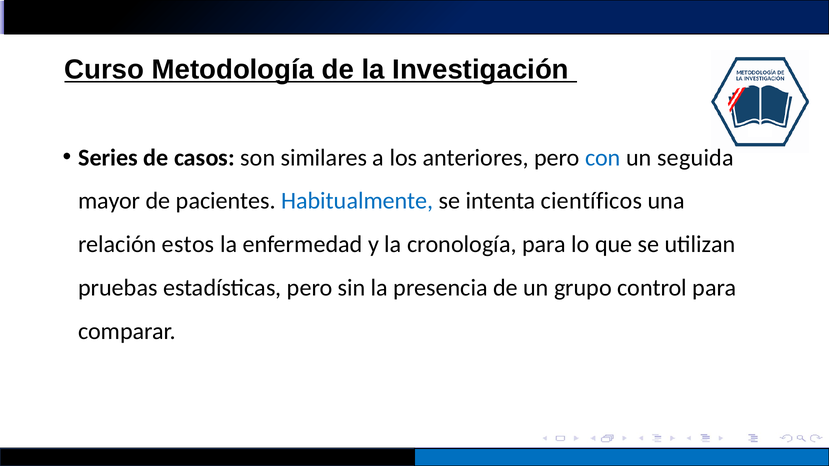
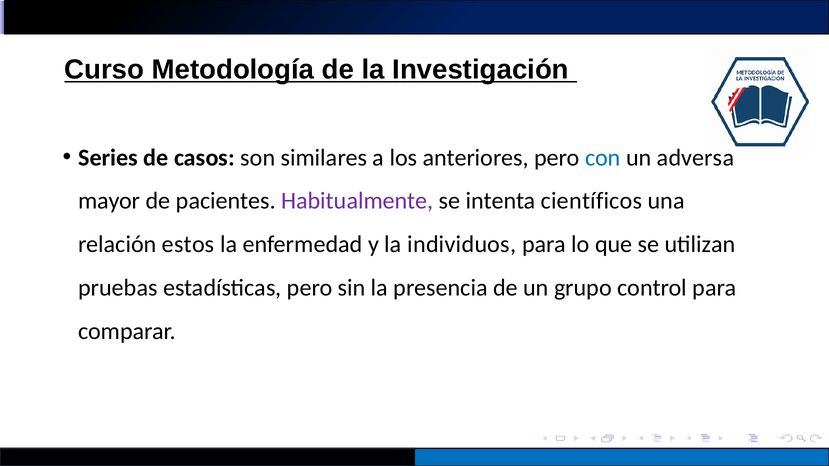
seguida: seguida -> adversa (695, 158)
Habitualmente colour: blue -> purple (357, 201)
cronología: cronología -> individuos (462, 245)
